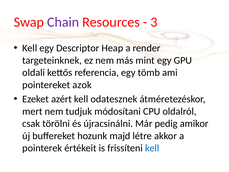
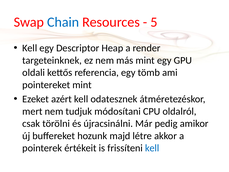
Chain colour: purple -> blue (63, 22)
3: 3 -> 5 (154, 22)
pointereket azok: azok -> mint (82, 85)
